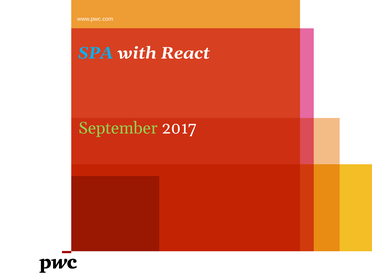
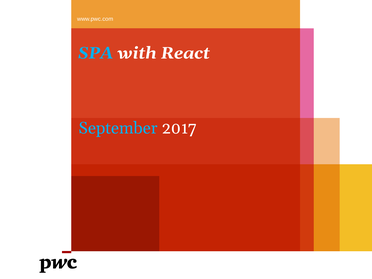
September colour: light green -> light blue (118, 128)
